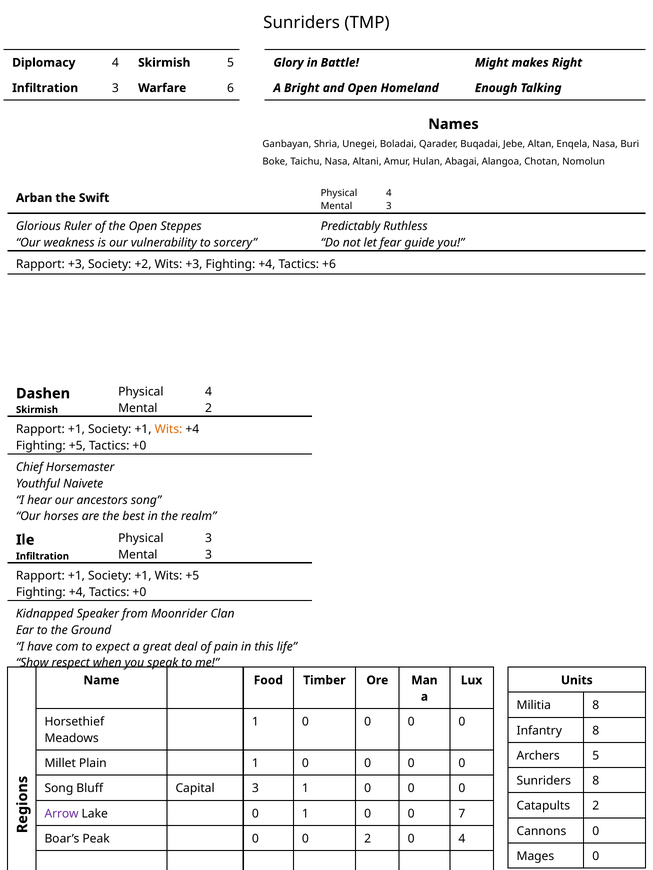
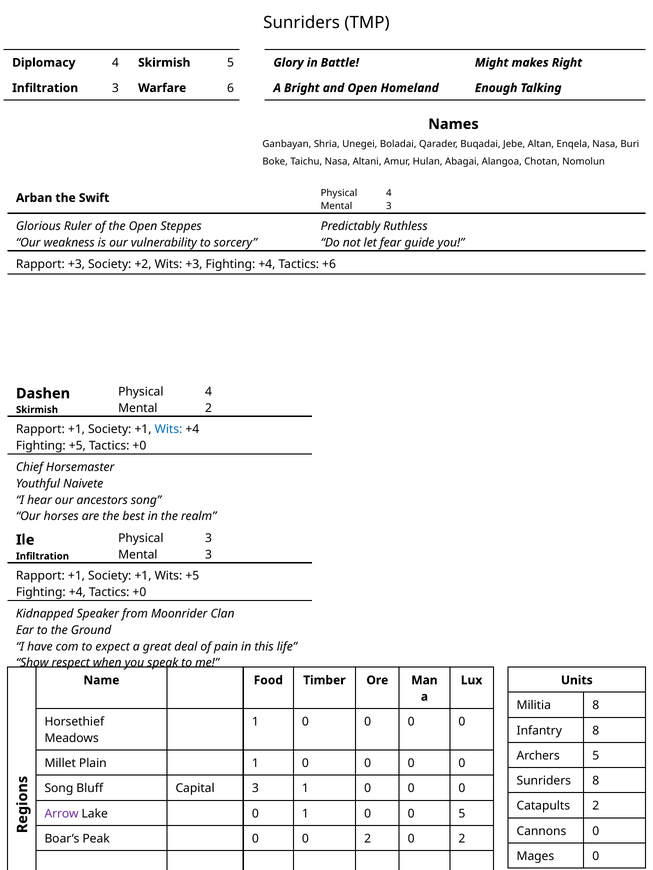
Wits colour: orange -> blue (168, 430)
0 7: 7 -> 5 (462, 814)
2 0 4: 4 -> 2 (462, 839)
